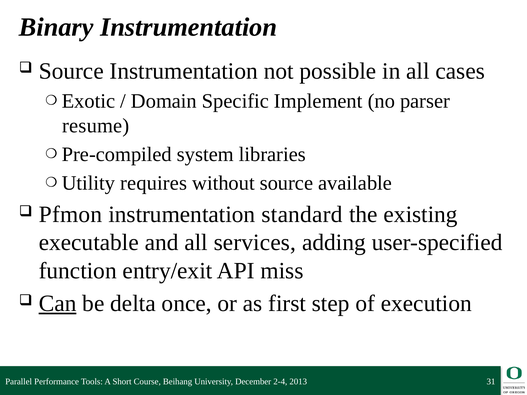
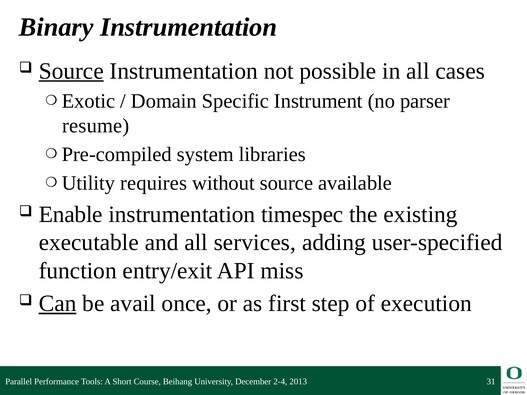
Source underline: none -> present (71, 71)
Implement: Implement -> Instrument (318, 101)
Pfmon: Pfmon -> Enable (71, 215)
standard: standard -> timespec (302, 215)
delta: delta -> avail (133, 304)
